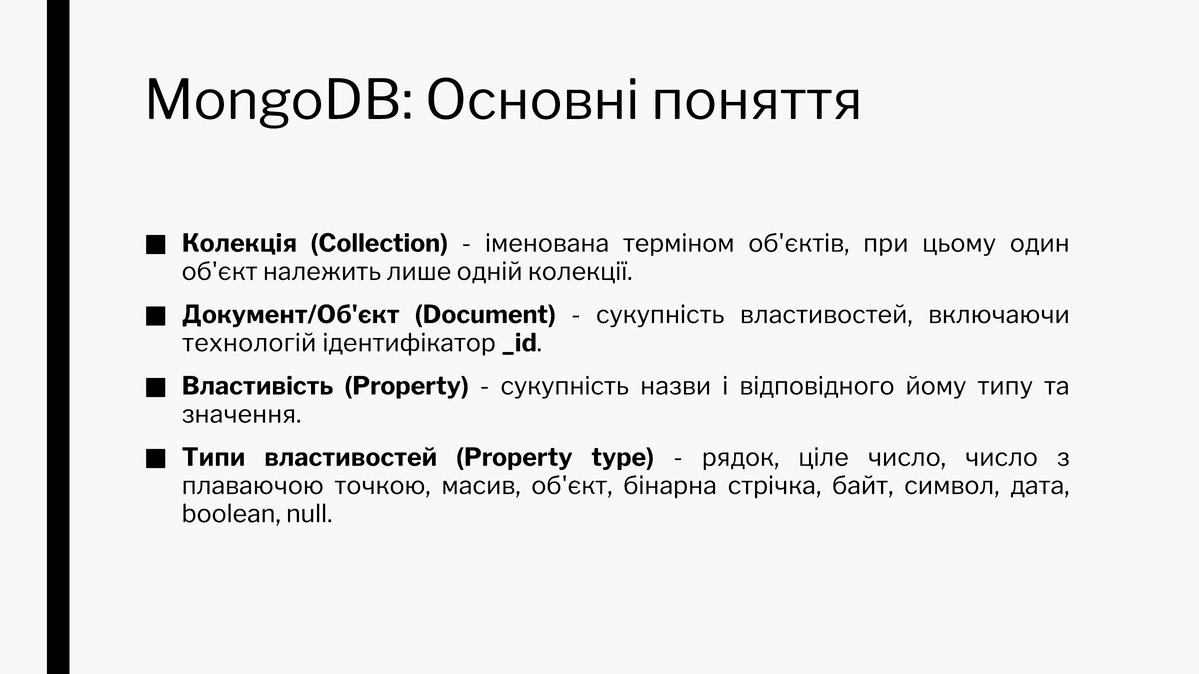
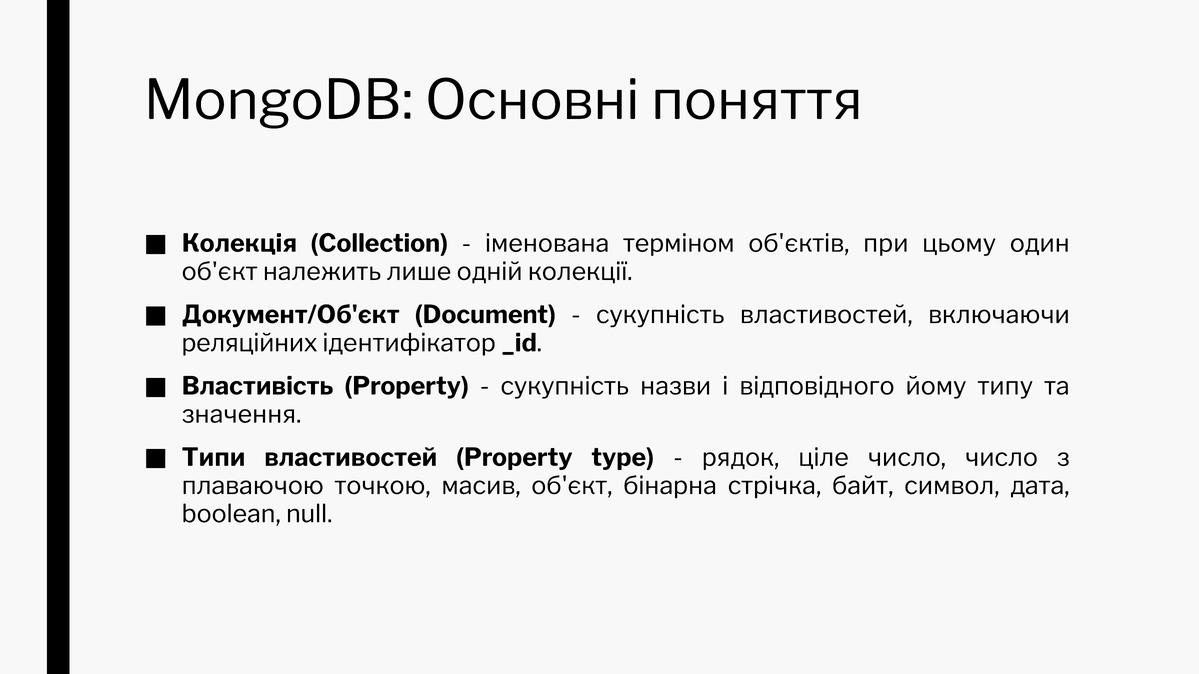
технологій: технологій -> реляційних (249, 343)
